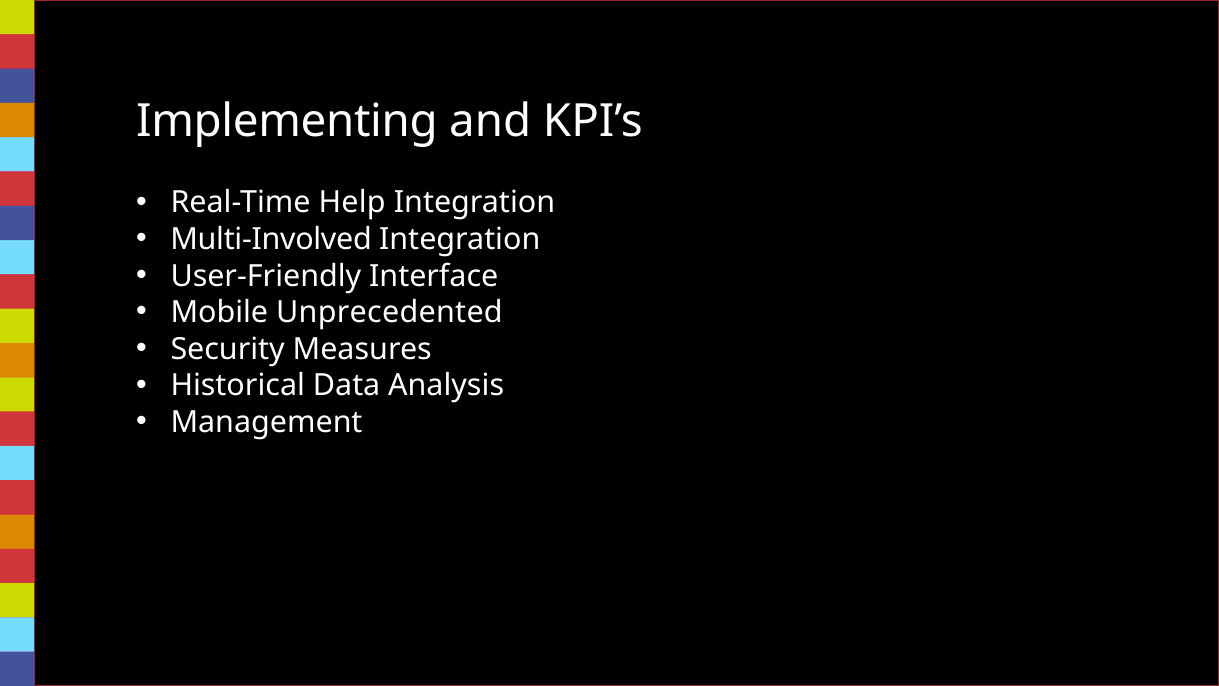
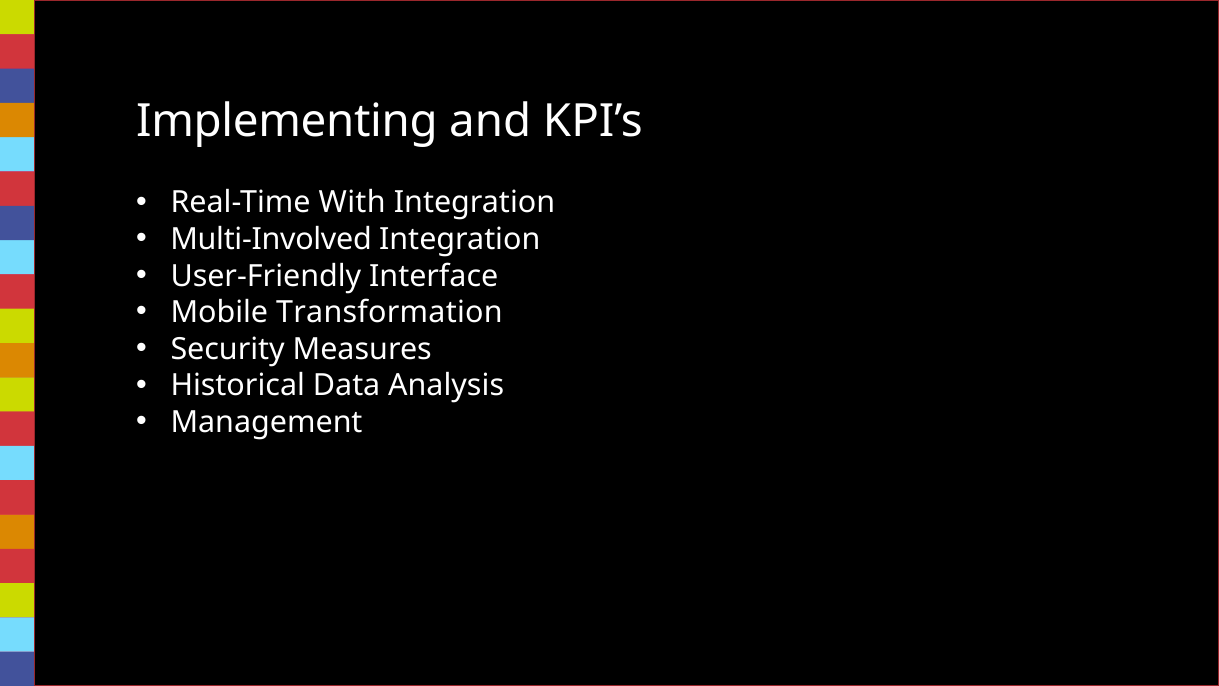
Real-Time Help: Help -> With (352, 203)
Unprecedented: Unprecedented -> Transformation (389, 312)
